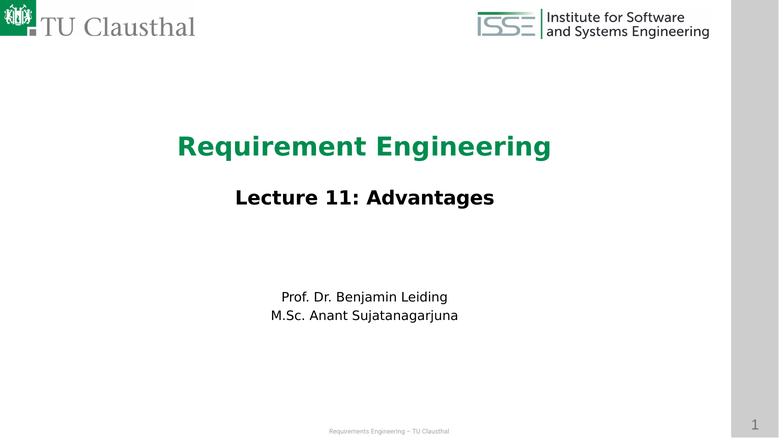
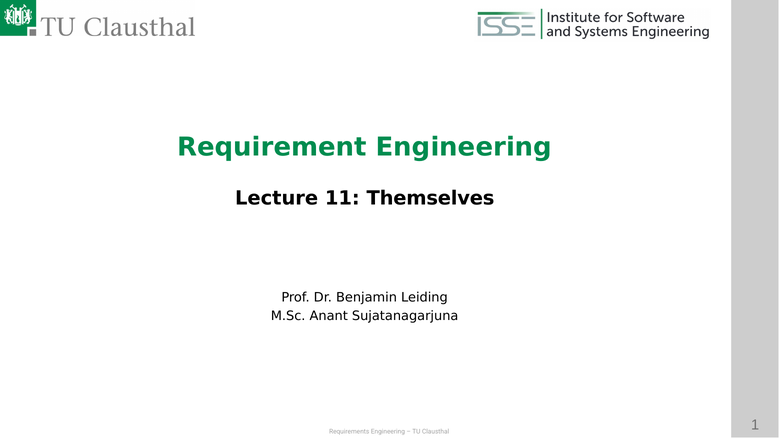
Advantages: Advantages -> Themselves (430, 198)
